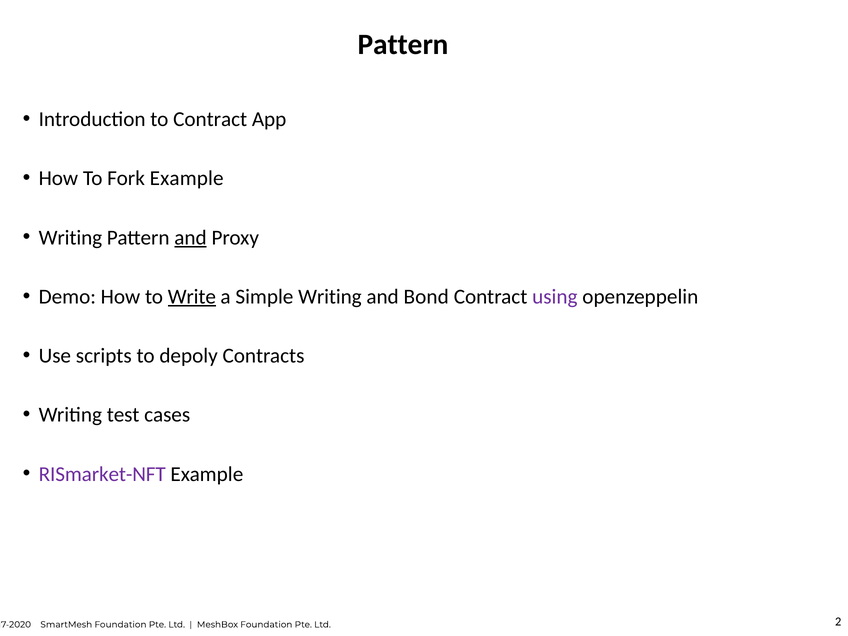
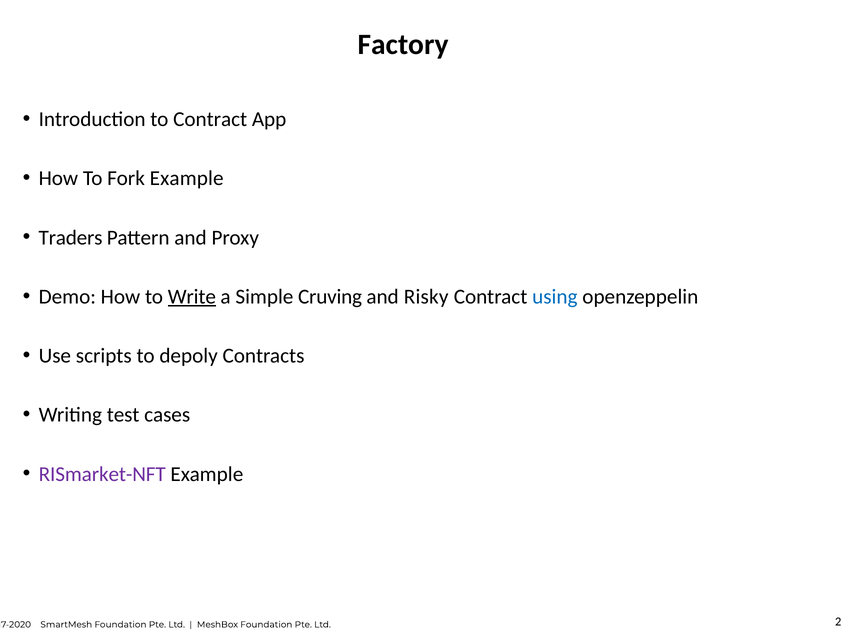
Pattern: Pattern -> Factory (403, 44)
Writing: Writing -> Traders (71, 238)
and underline: present -> none (191, 238)
Simple Writing: Writing -> Cruving (330, 297)
Bond: Bond -> Risky (426, 297)
using colour: purple -> blue (555, 297)
